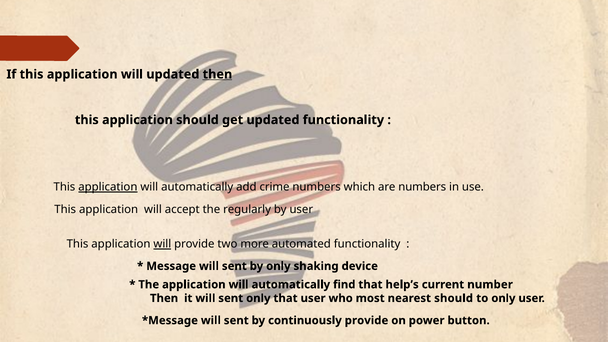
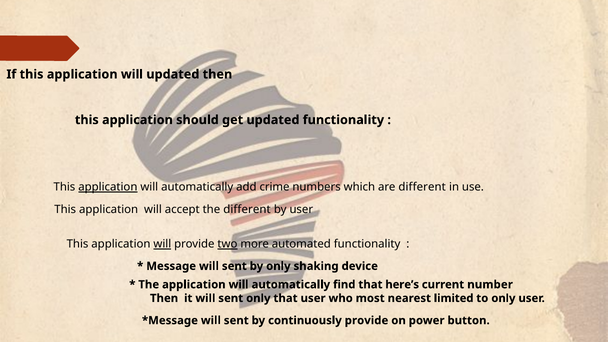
then underline: present -> none (217, 74)
are numbers: numbers -> different (422, 187)
the regularly: regularly -> different (247, 209)
two underline: none -> present (227, 244)
help’s: help’s -> here’s (402, 285)
nearest should: should -> limited (454, 298)
